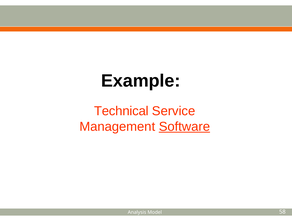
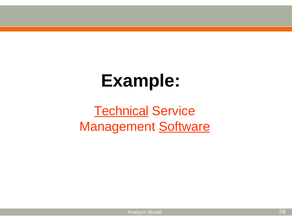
Technical underline: none -> present (121, 111)
